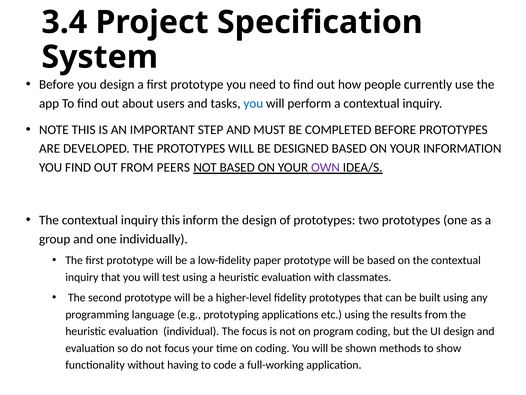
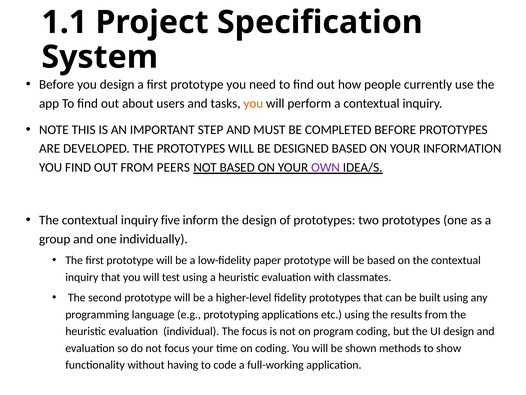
3.4: 3.4 -> 1.1 (64, 22)
you colour: blue -> orange (253, 103)
inquiry this: this -> five (170, 220)
